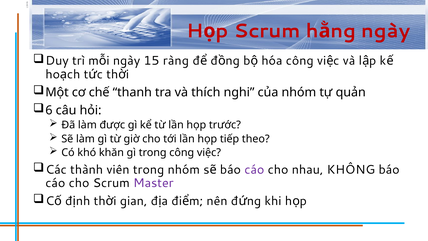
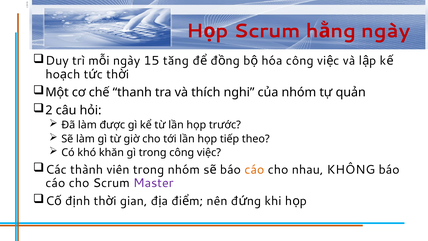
ràng: ràng -> tăng (176, 61)
6: 6 -> 2 (49, 110)
cáo colour: purple -> orange (254, 169)
